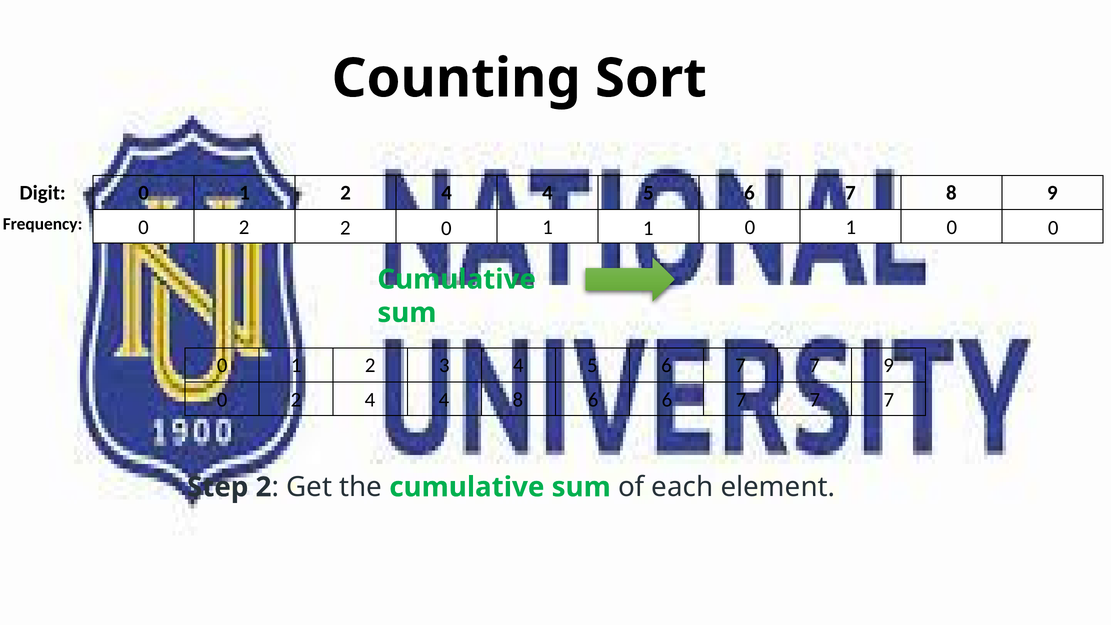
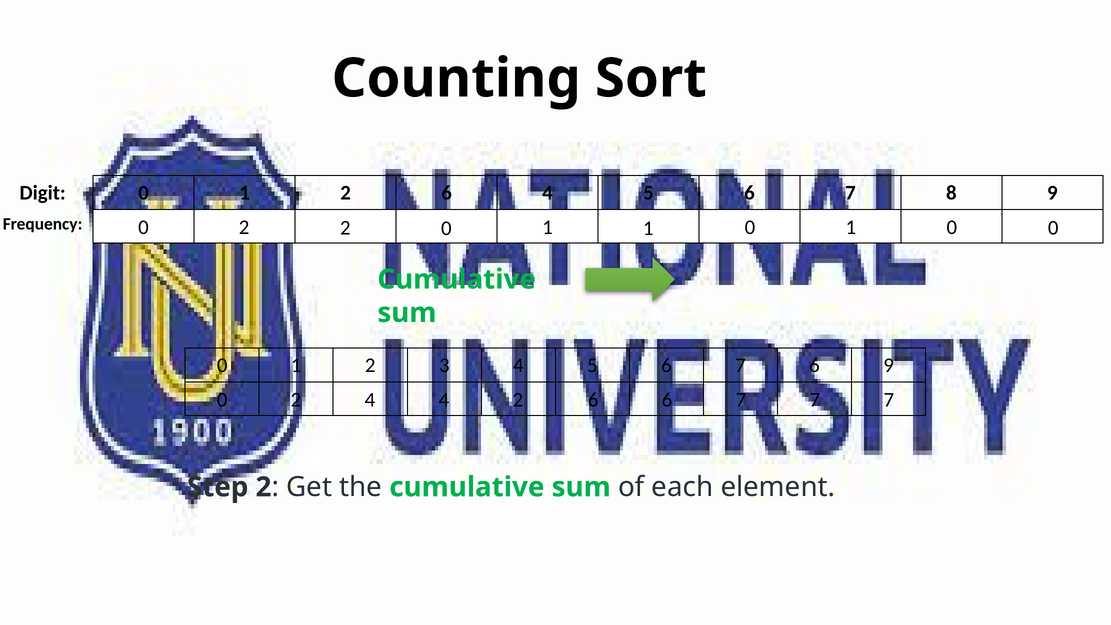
1 2 4: 4 -> 6 (447, 193)
5 6 7 7: 7 -> 6 (814, 365)
4 8: 8 -> 2 (518, 400)
